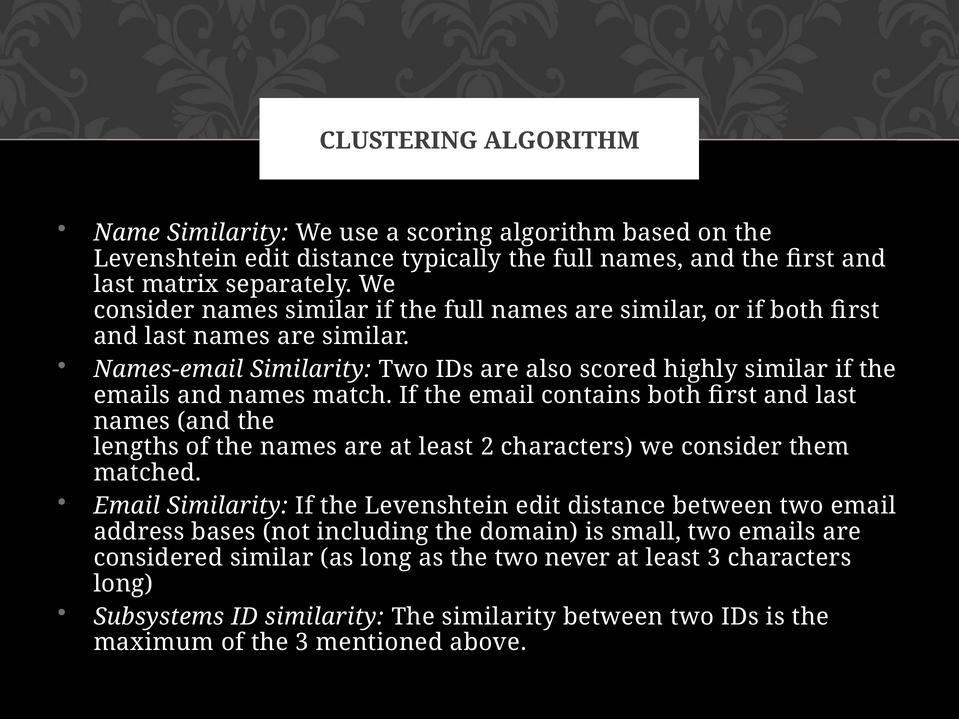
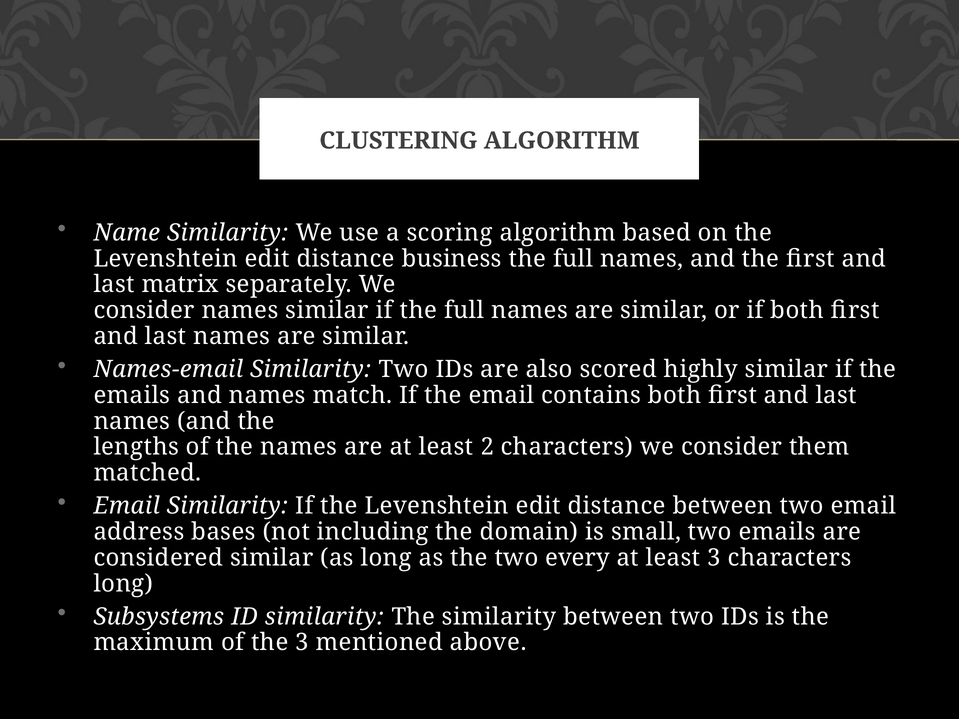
typically: typically -> business (452, 259)
never: never -> every (577, 558)
